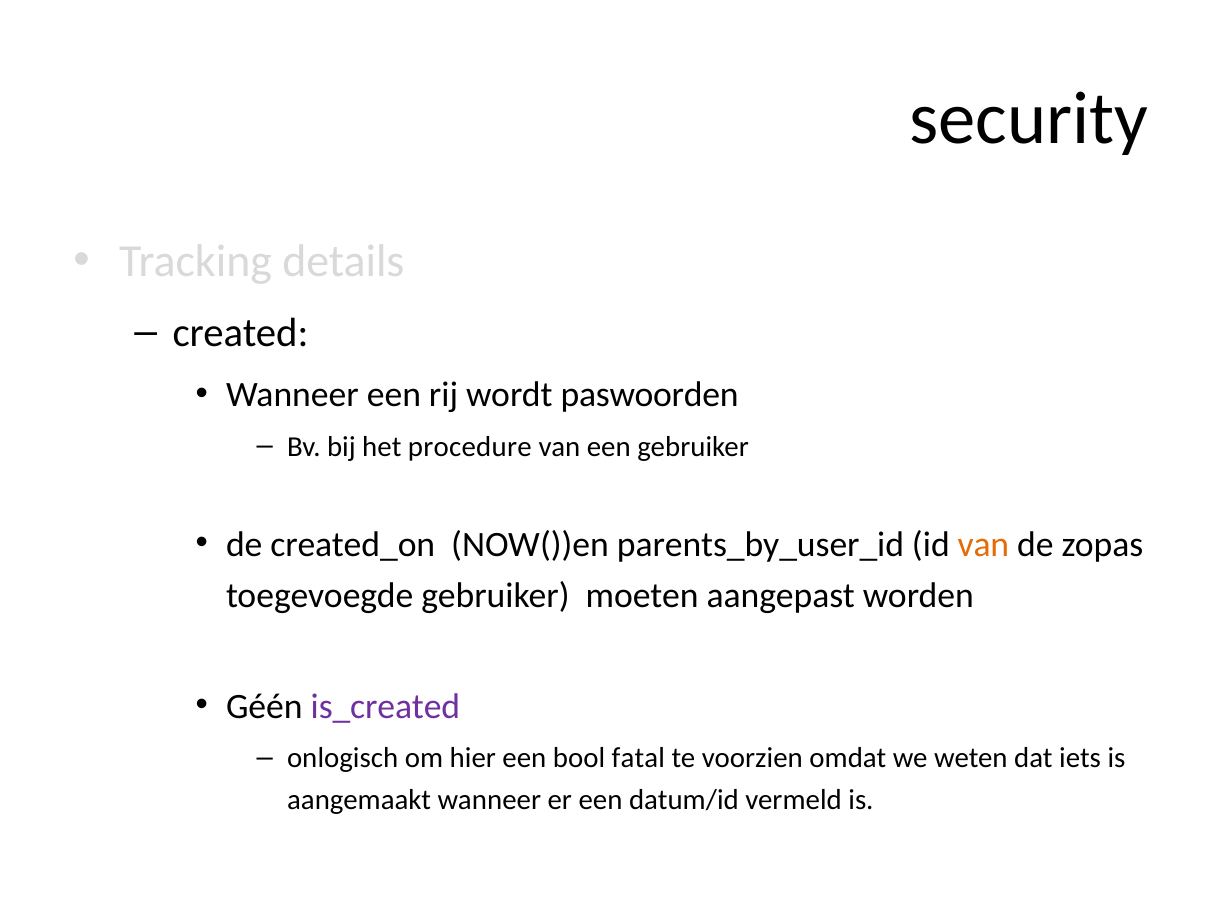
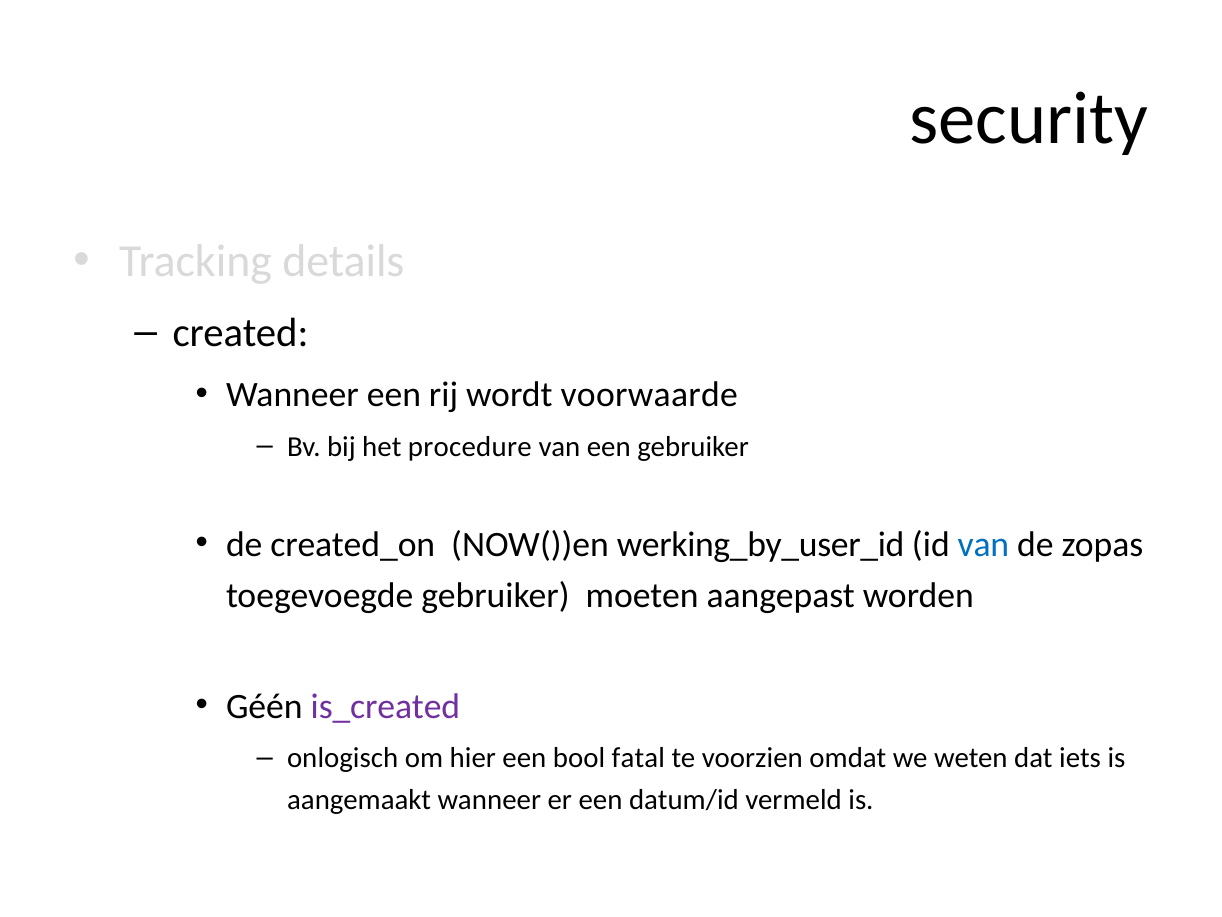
paswoorden: paswoorden -> voorwaarde (649, 395)
parents_by_user_id: parents_by_user_id -> werking_by_user_id (761, 544)
van colour: orange -> blue (983, 544)
